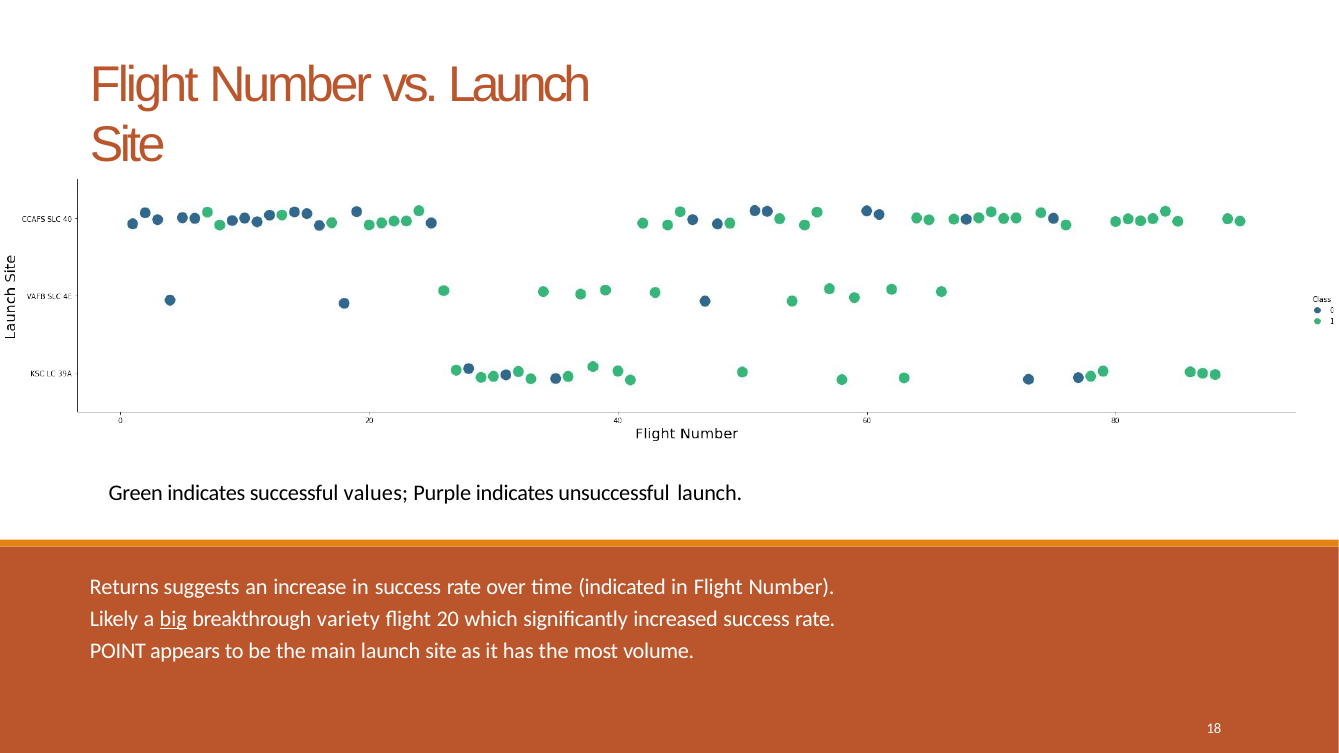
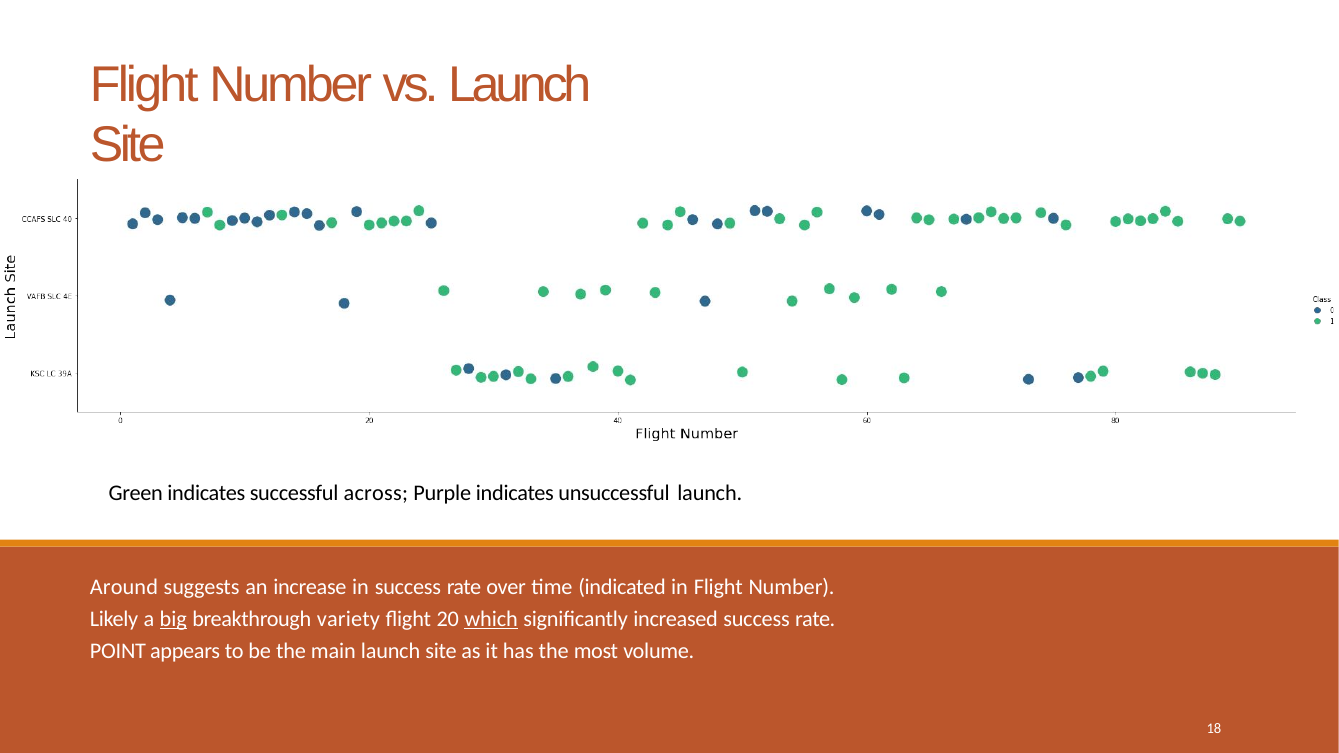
values: values -> across (376, 494)
Returns: Returns -> Around (124, 587)
which underline: none -> present (491, 619)
